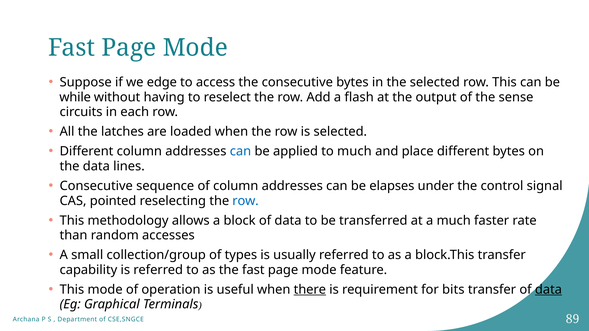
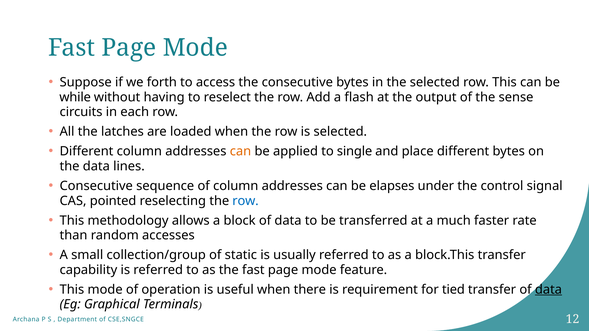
edge: edge -> forth (162, 82)
can colour: blue -> orange (240, 152)
to much: much -> single (355, 152)
types: types -> static (241, 255)
there underline: present -> none (310, 290)
bits: bits -> tied (453, 290)
89: 89 -> 12 (573, 320)
